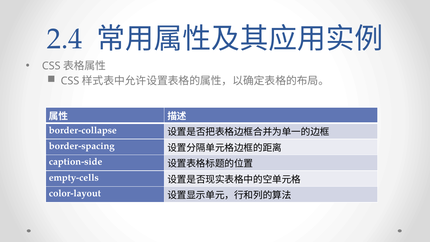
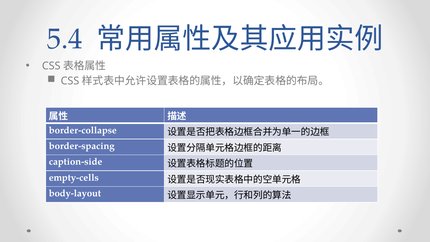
2.4: 2.4 -> 5.4 (65, 39)
color-layout: color-layout -> body-layout (75, 193)
